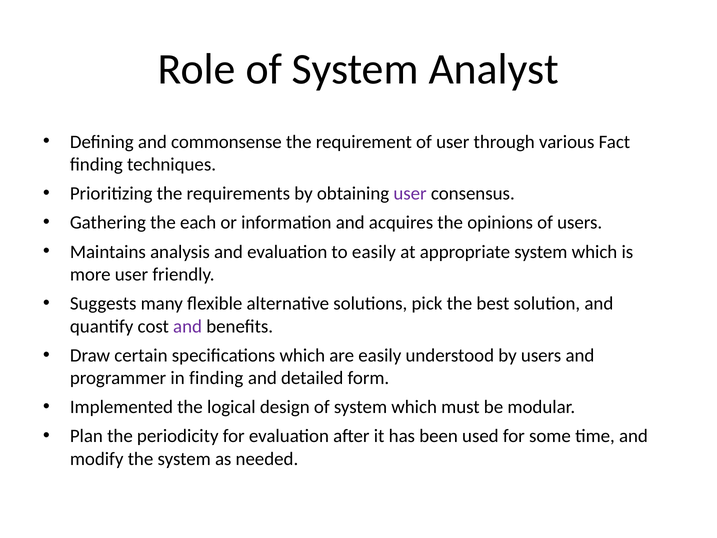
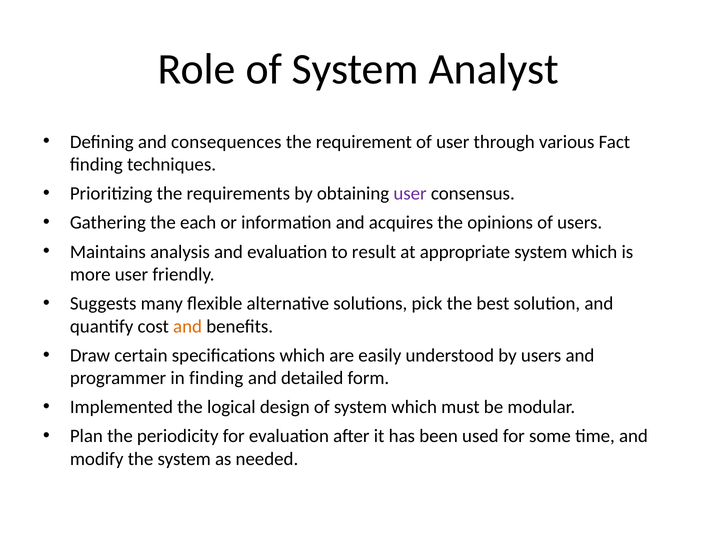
commonsense: commonsense -> consequences (226, 142)
to easily: easily -> result (374, 252)
and colour: purple -> orange (188, 326)
